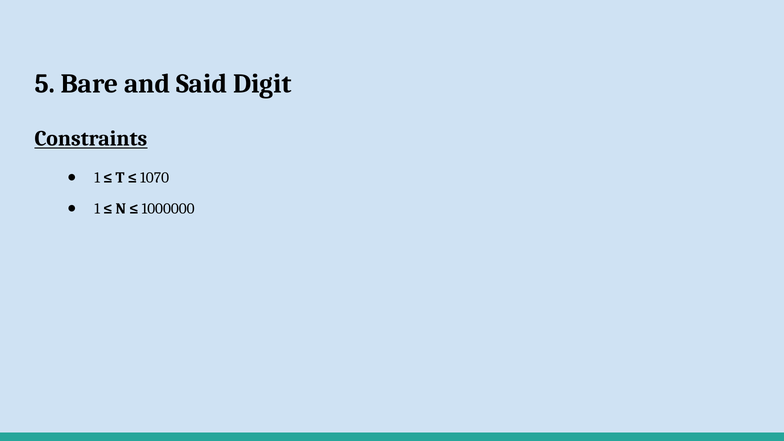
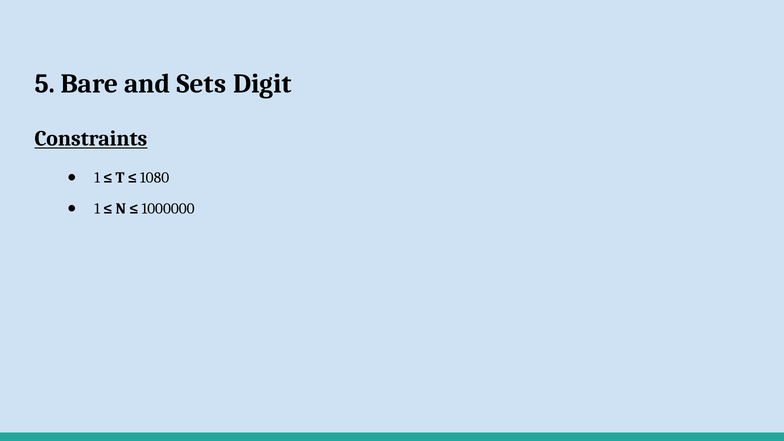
Said: Said -> Sets (201, 84)
1070: 1070 -> 1080 (155, 177)
